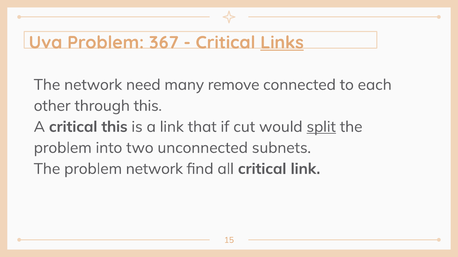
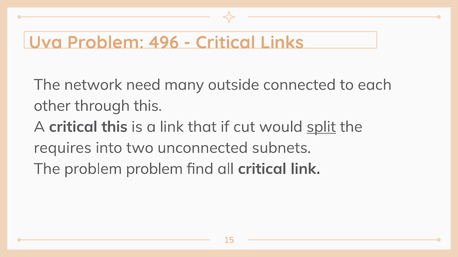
367: 367 -> 496 (164, 43)
Links underline: present -> none (282, 43)
remove: remove -> outside (234, 85)
problem: problem -> requires (63, 148)
problem network: network -> problem (154, 169)
